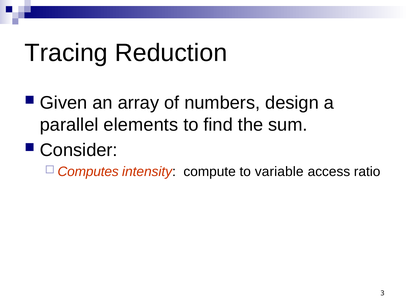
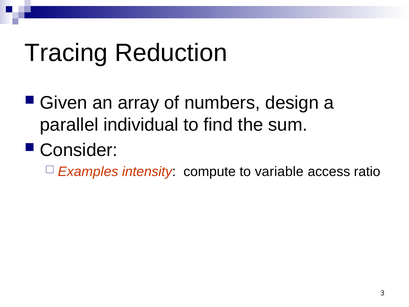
elements: elements -> individual (141, 125)
Computes: Computes -> Examples (88, 172)
